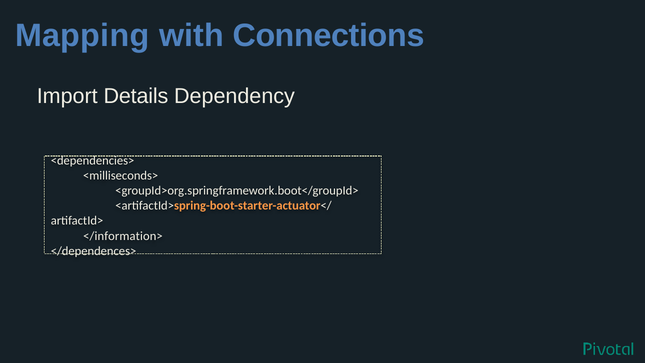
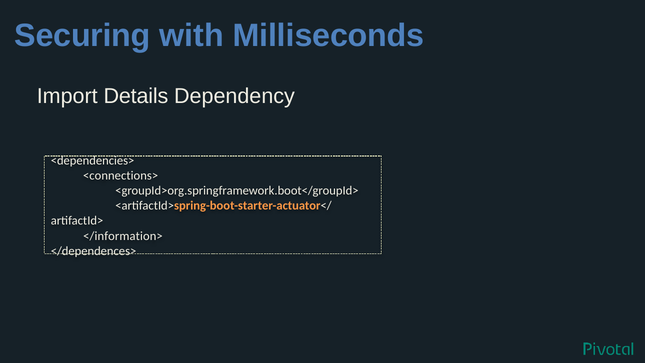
Mapping: Mapping -> Securing (82, 35)
Connections: Connections -> Milliseconds (329, 35)
<milliseconds>: <milliseconds> -> <connections> (121, 176)
